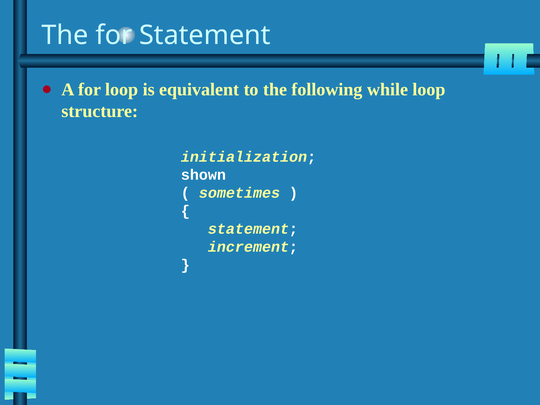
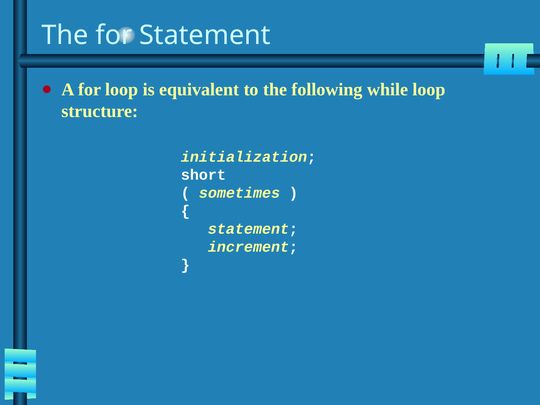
shown: shown -> short (203, 175)
